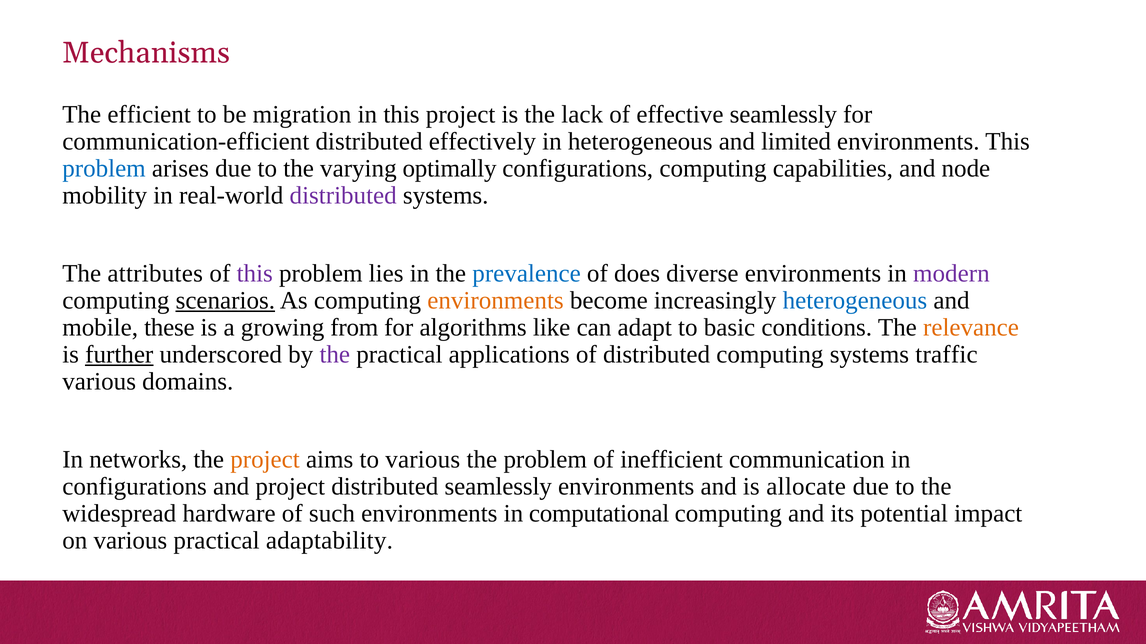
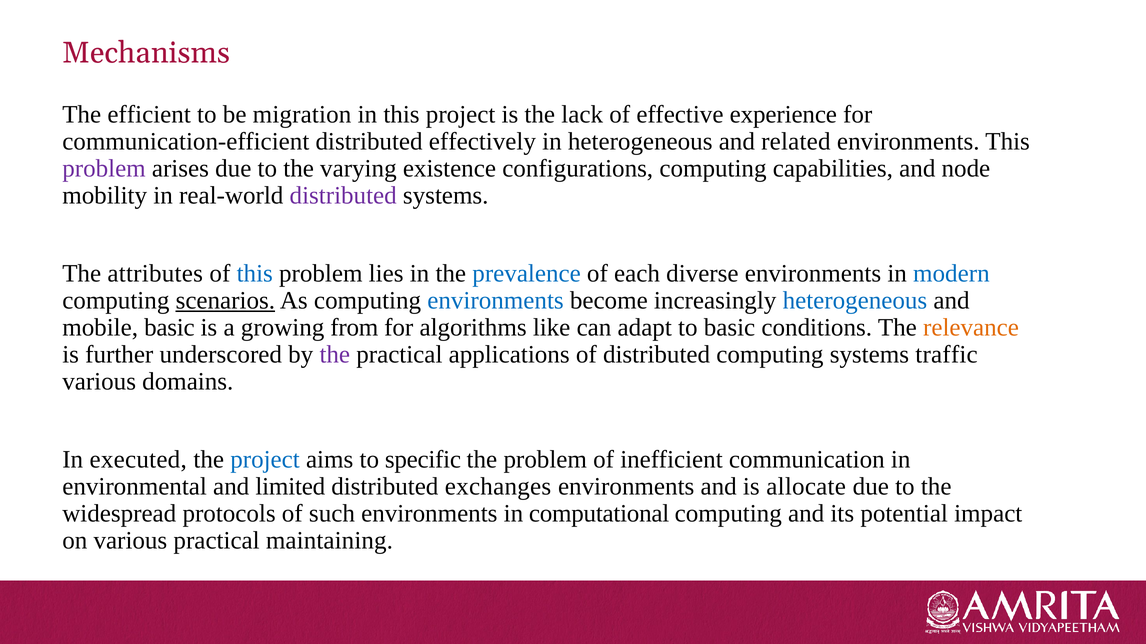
effective seamlessly: seamlessly -> experience (783, 114)
limited: limited -> related (796, 142)
problem colour: blue -> purple (104, 169)
optimally: optimally -> existence (449, 169)
this colour: purple -> blue (255, 274)
does: does -> each (637, 274)
modern colour: purple -> blue (951, 274)
environments colour: orange -> blue (496, 301)
mobile these: these -> basic (169, 328)
further underline: present -> none (119, 355)
networks: networks -> executed (138, 460)
project colour: orange -> blue (265, 460)
to various: various -> specific (423, 460)
configurations: configurations -> environmental (135, 487)
and project: project -> limited (290, 487)
distributed seamlessly: seamlessly -> exchanges (498, 487)
hardware: hardware -> protocols (229, 514)
adaptability: adaptability -> maintaining (329, 541)
